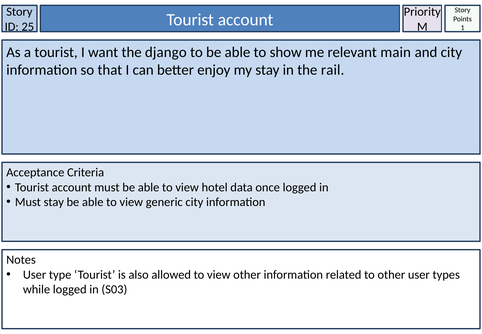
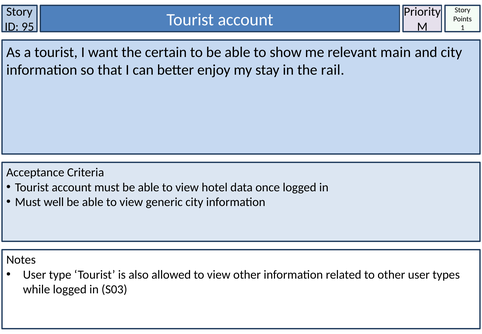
25: 25 -> 95 (28, 27)
django: django -> certain (166, 52)
Must stay: stay -> well (54, 202)
